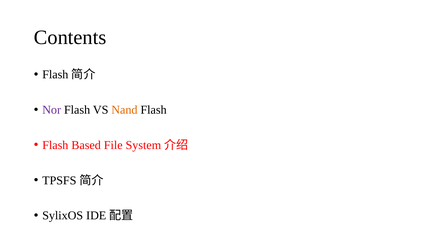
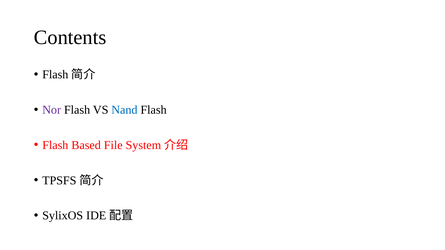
Nand colour: orange -> blue (124, 110)
